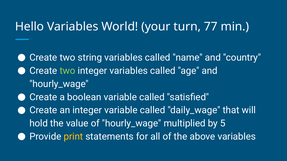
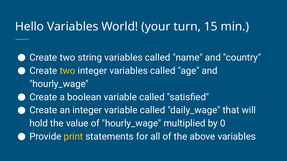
77: 77 -> 15 (211, 27)
two colour: light green -> yellow (68, 71)
5: 5 -> 0 (223, 124)
